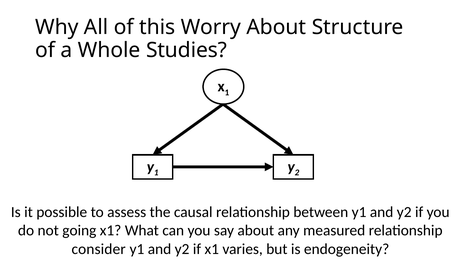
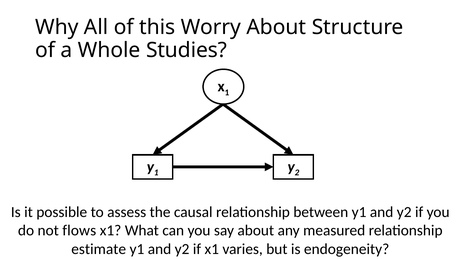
going: going -> flows (79, 230)
consider: consider -> estimate (99, 249)
